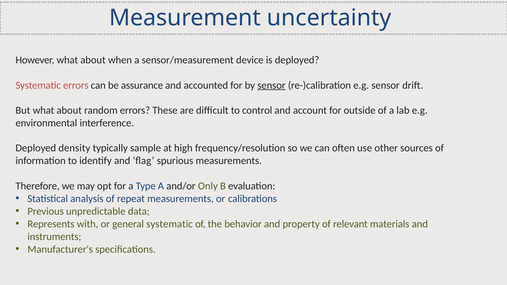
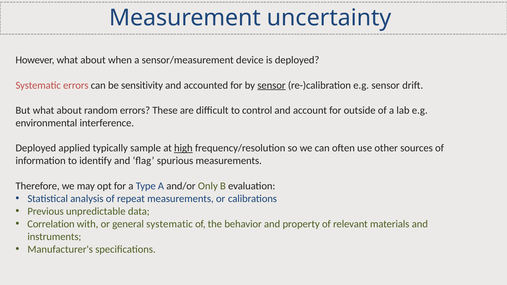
assurance: assurance -> sensitivity (142, 85)
density: density -> applied (74, 148)
high underline: none -> present (183, 148)
Represents: Represents -> Correlation (51, 224)
